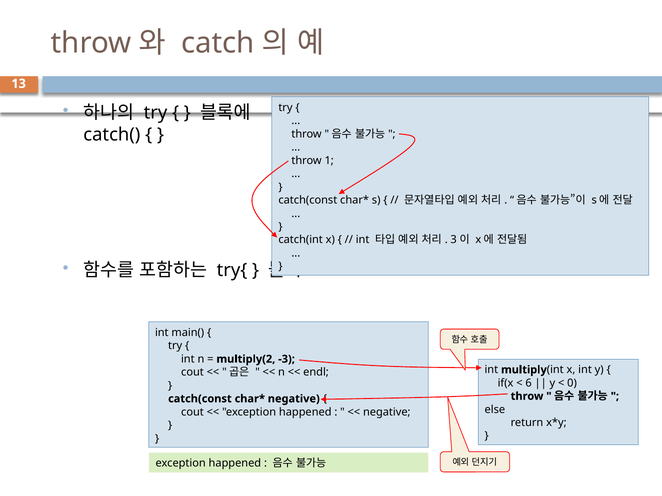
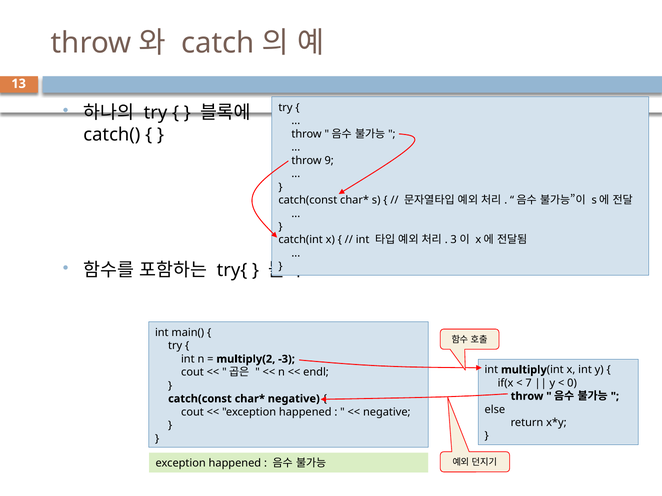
1: 1 -> 9 (329, 161)
6: 6 -> 7 (529, 383)
